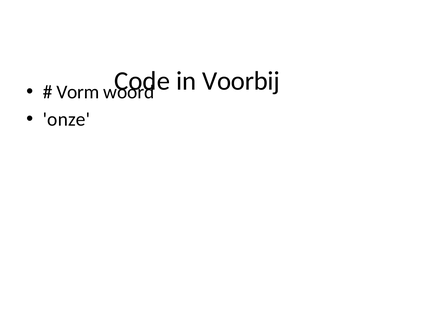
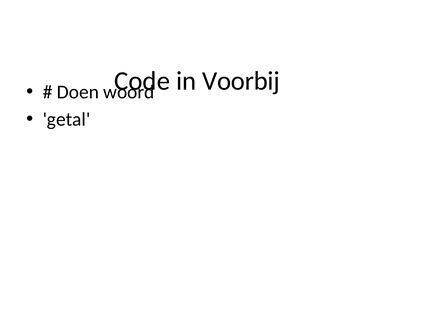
Vorm: Vorm -> Doen (78, 92)
onze: onze -> getal (67, 119)
